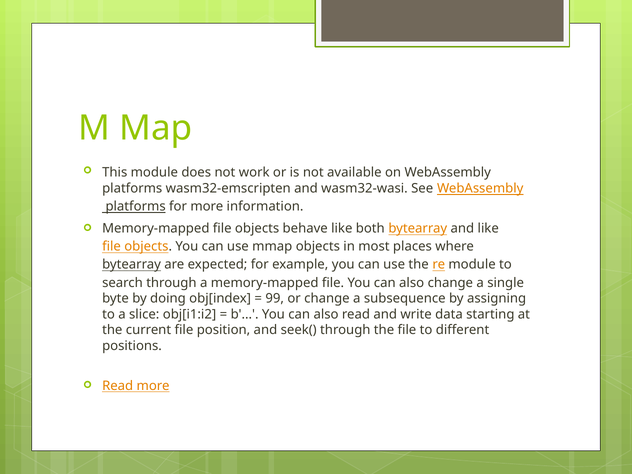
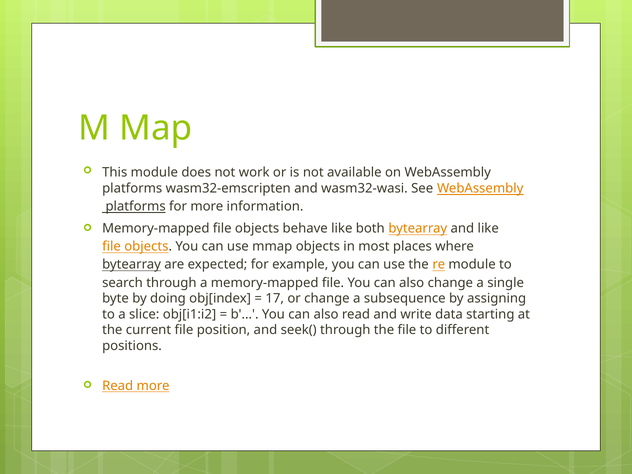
99: 99 -> 17 (275, 298)
